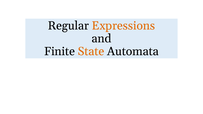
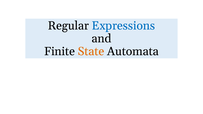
Expressions colour: orange -> blue (123, 26)
